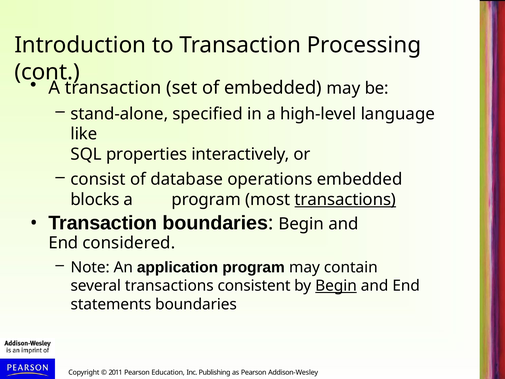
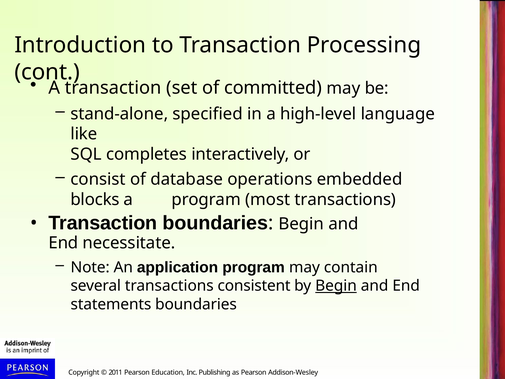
of embedded: embedded -> committed (273, 88)
properties: properties -> completes (147, 154)
transactions underline: present -> none (345, 199)
considered: considered -> necessitate (129, 243)
